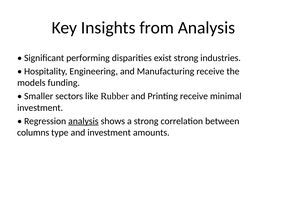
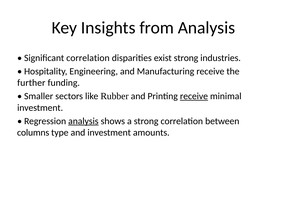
Significant performing: performing -> correlation (88, 58)
models: models -> further (31, 83)
receive underline: none -> present (194, 96)
